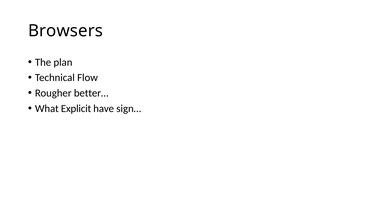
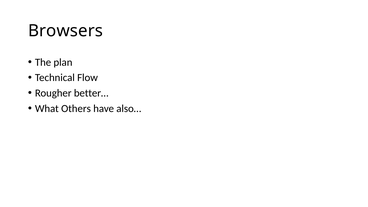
Explicit: Explicit -> Others (76, 109)
sign…: sign… -> also… (129, 109)
